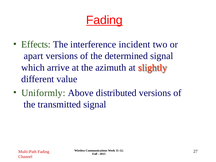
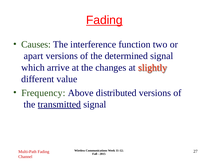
Effects: Effects -> Causes (36, 44)
incident: incident -> function (135, 44)
azimuth: azimuth -> changes (111, 68)
Uniformly: Uniformly -> Frequency (43, 93)
transmitted underline: none -> present (59, 104)
